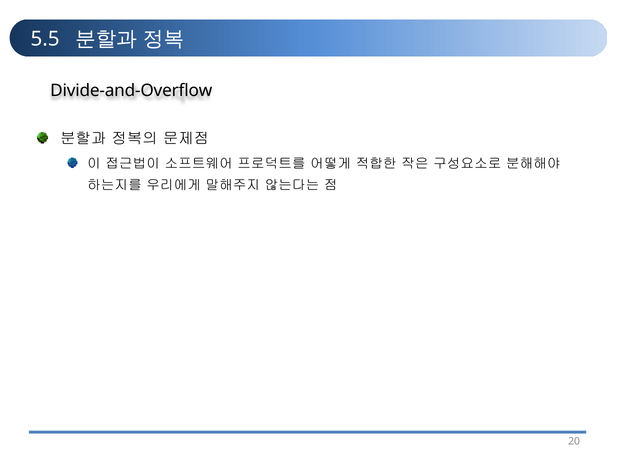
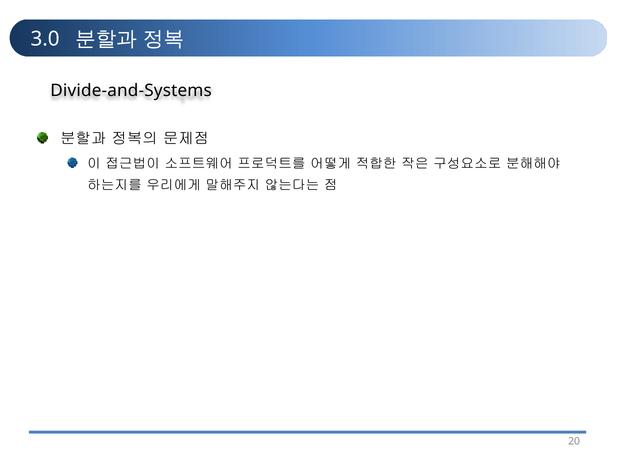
5.5: 5.5 -> 3.0 (45, 39)
Divide-and-Overflow: Divide-and-Overflow -> Divide-and-Systems (131, 90)
